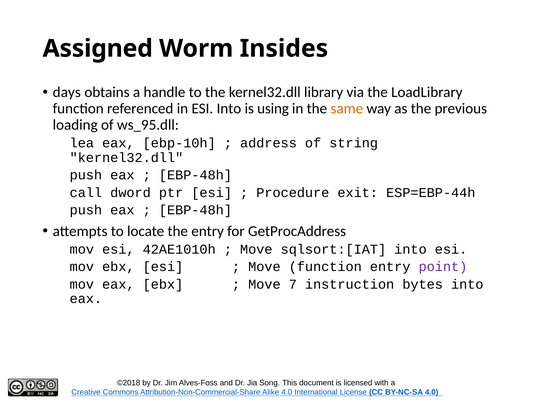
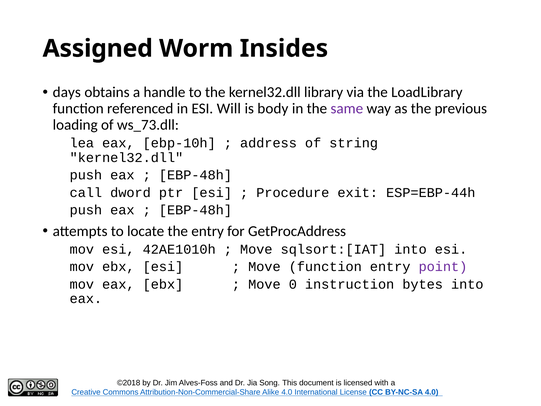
ESI Into: Into -> Will (229, 109)
using: using -> body (273, 109)
same colour: orange -> purple (347, 109)
ws_95.dll: ws_95.dll -> ws_73.dll (148, 125)
7: 7 -> 0 (293, 284)
